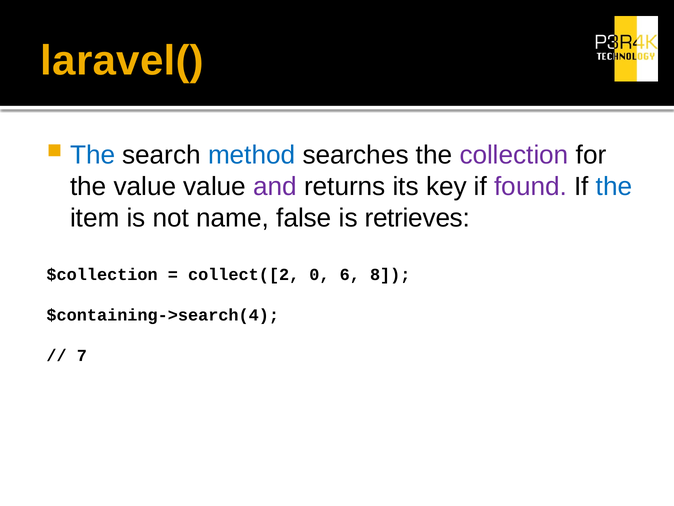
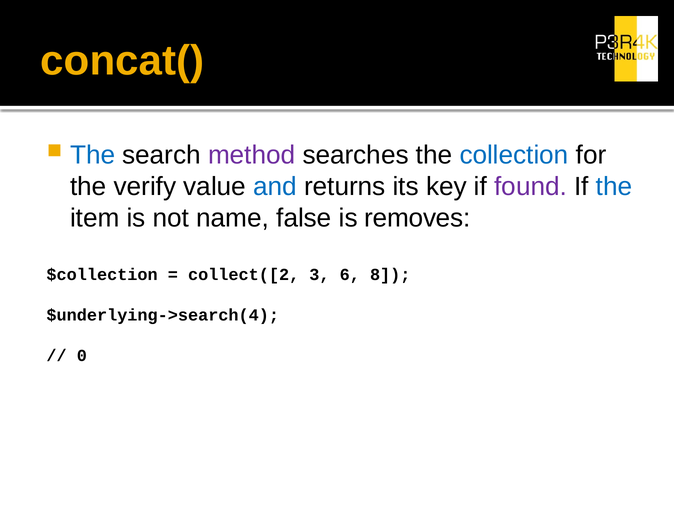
laravel(: laravel( -> concat( (122, 61)
method colour: blue -> purple (252, 155)
collection colour: purple -> blue (514, 155)
the value: value -> verify (145, 186)
and colour: purple -> blue (275, 186)
retrieves: retrieves -> removes (417, 218)
0: 0 -> 3 (319, 274)
$containing->search(4: $containing->search(4 -> $underlying->search(4 (163, 315)
7: 7 -> 0 (82, 355)
